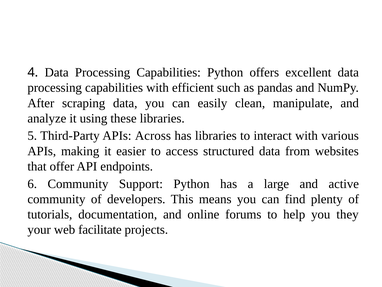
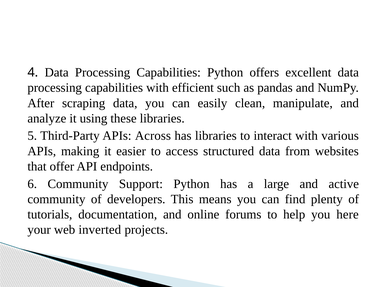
they: they -> here (348, 214)
facilitate: facilitate -> inverted (100, 229)
